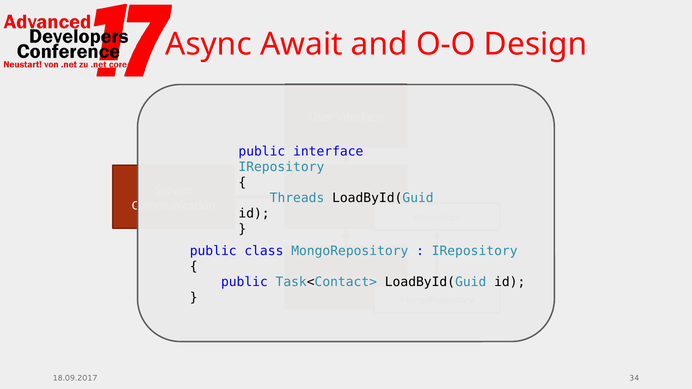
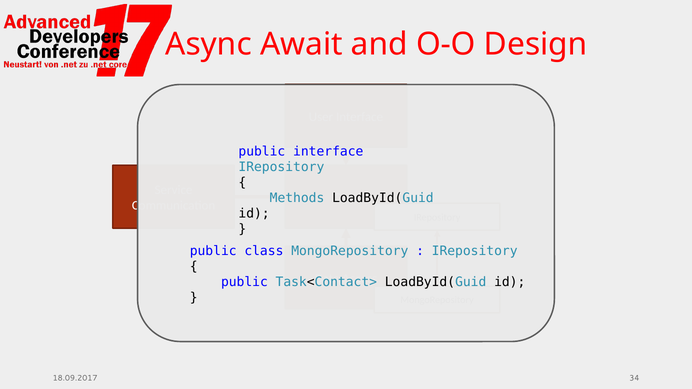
Threads: Threads -> Methods (297, 198)
